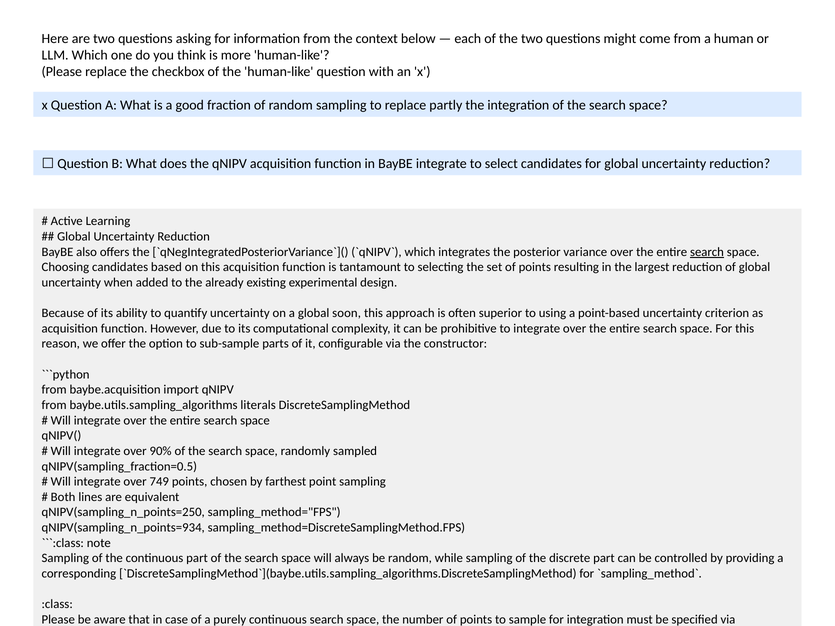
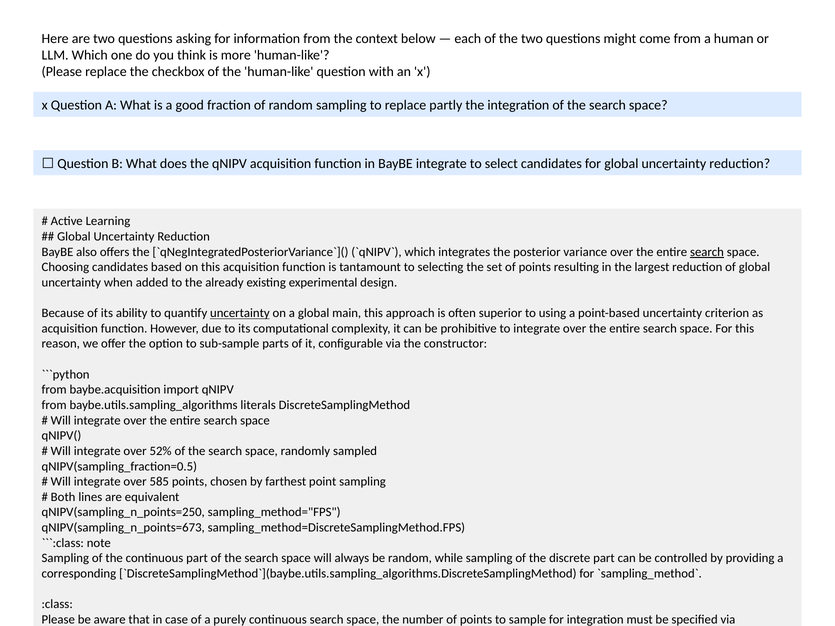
uncertainty underline: none -> present (240, 313)
soon: soon -> main (347, 313)
90%: 90% -> 52% (161, 451)
749: 749 -> 585 (159, 482)
qNIPV(sampling_n_points=934: qNIPV(sampling_n_points=934 -> qNIPV(sampling_n_points=673 (123, 528)
